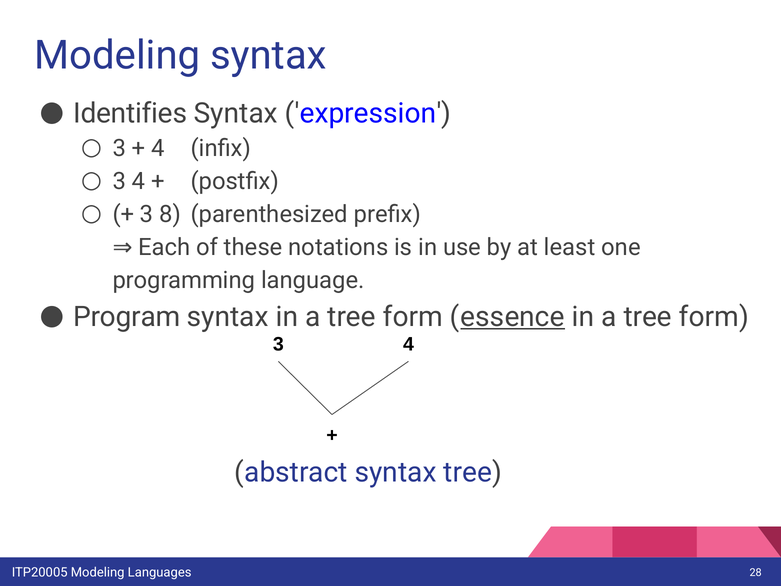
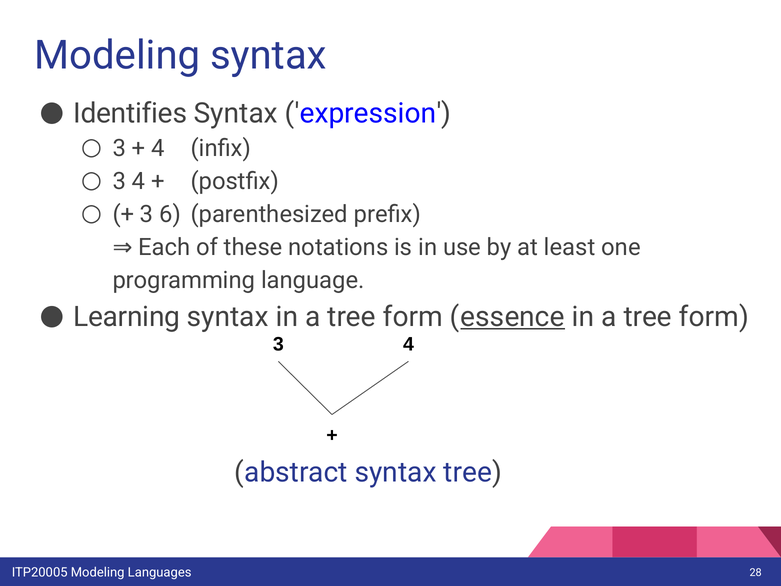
8: 8 -> 6 (170, 214)
Program: Program -> Learning (127, 317)
